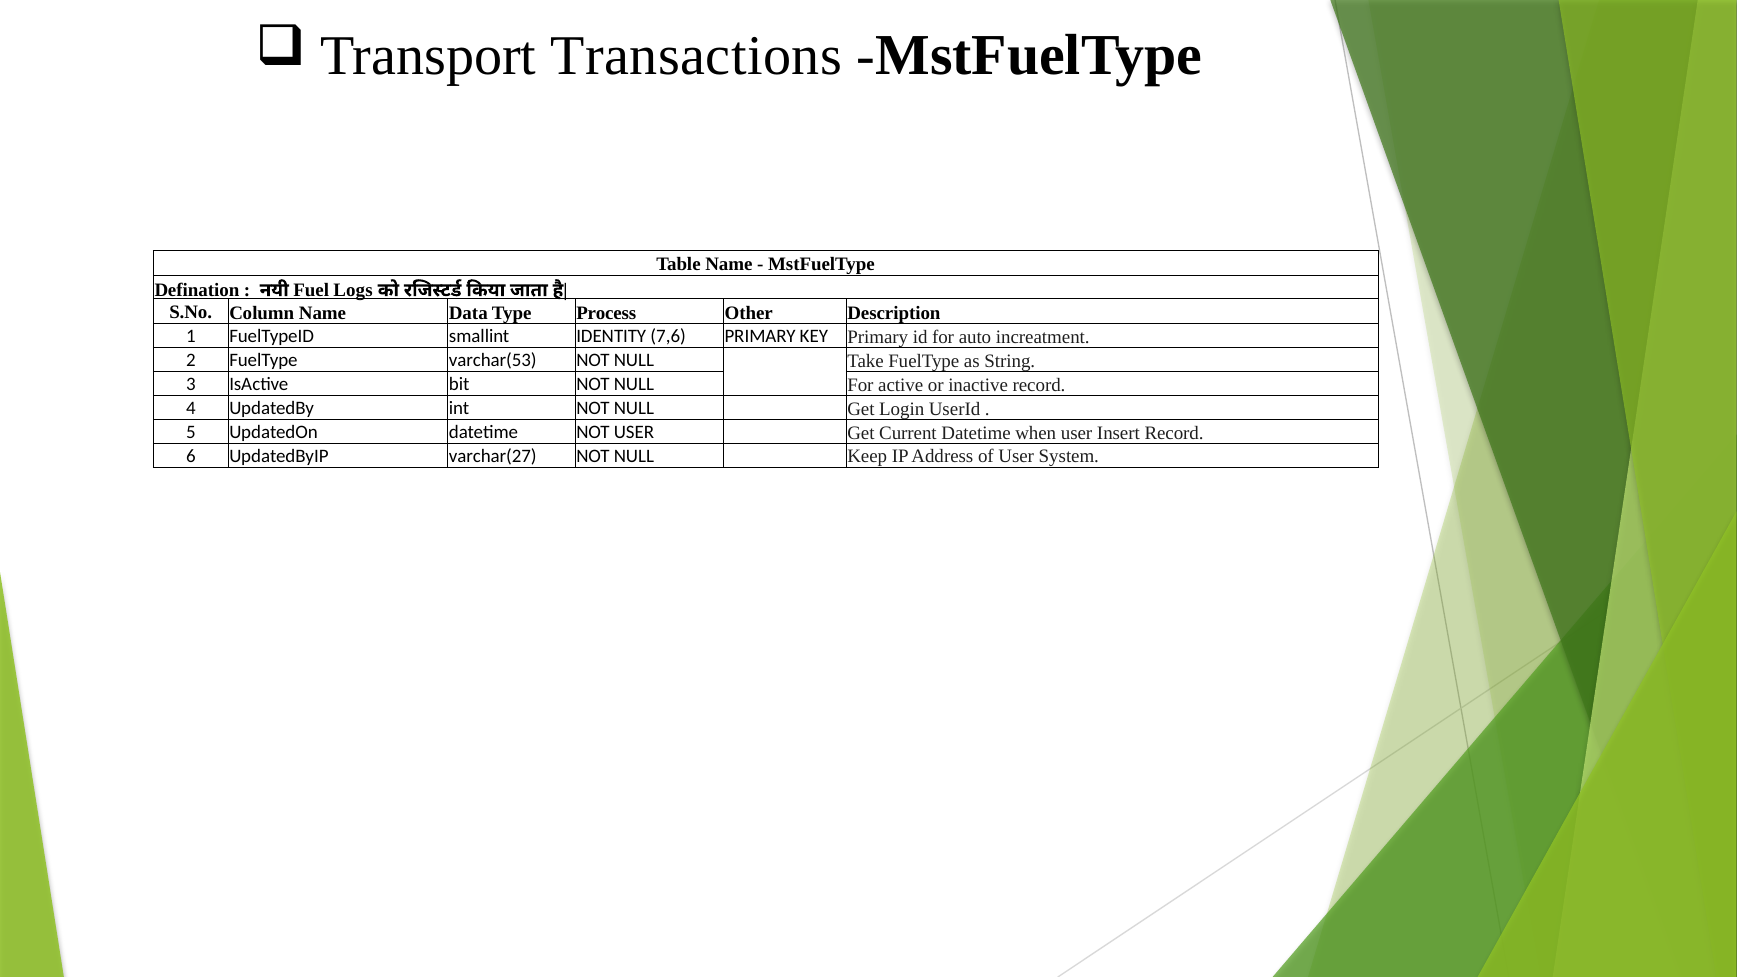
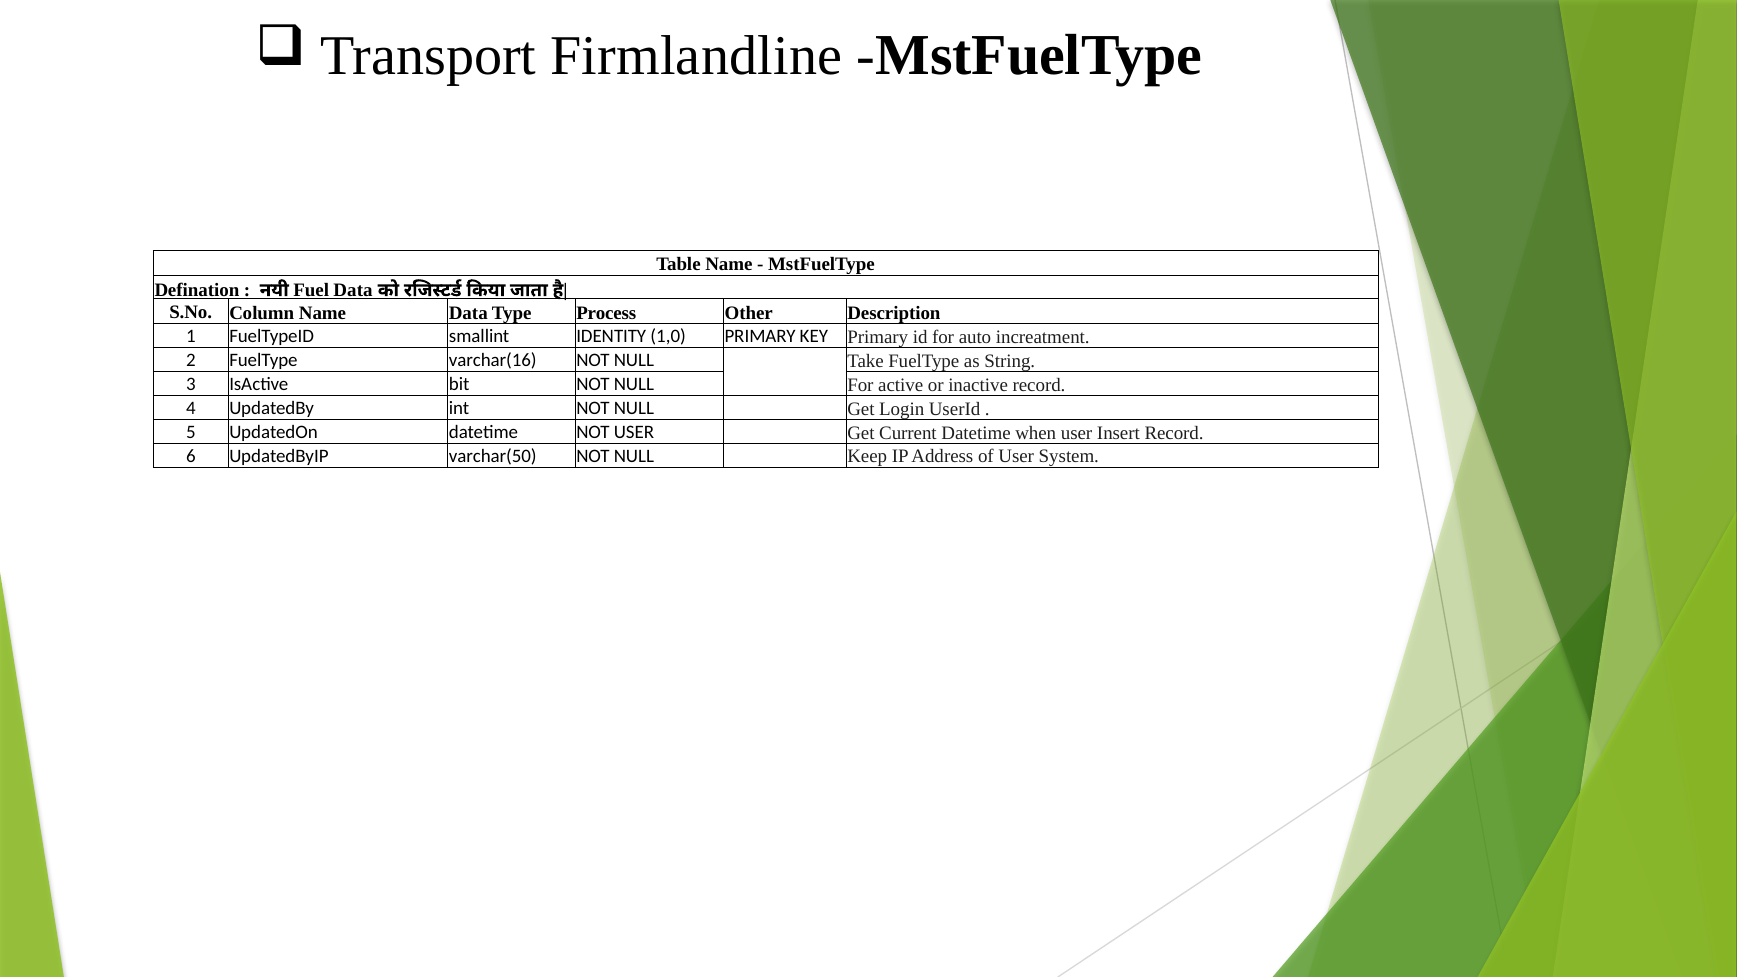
Transactions: Transactions -> Firmlandline (696, 56)
Fuel Logs: Logs -> Data (353, 290)
7,6: 7,6 -> 1,0 (668, 336)
varchar(53: varchar(53 -> varchar(16 (493, 360)
varchar(27: varchar(27 -> varchar(50 (493, 456)
